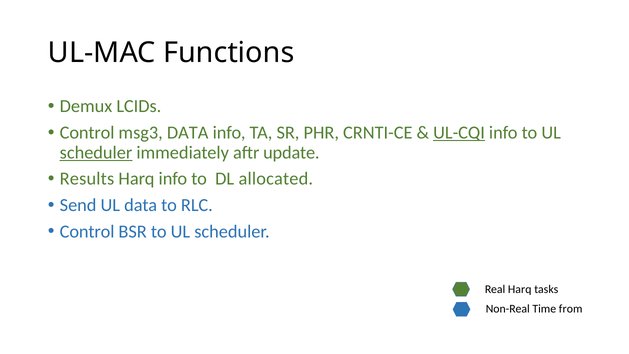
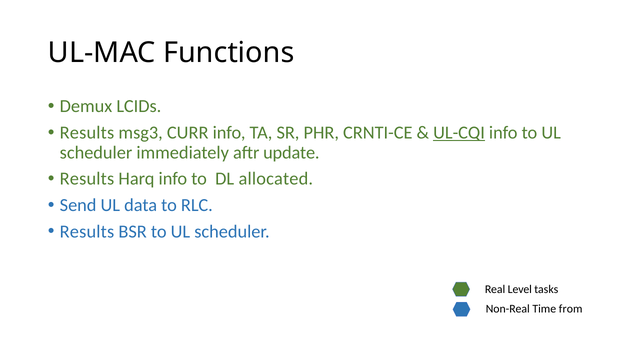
Control: Control -> Results (87, 133)
msg3 DATA: DATA -> CURR (188, 133)
scheduler underline: present -> none (96, 152)
Control: Control -> Results (87, 231)
Real Harq: Harq -> Level (520, 289)
